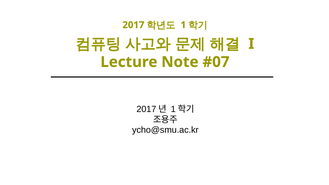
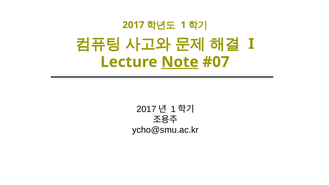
Note underline: none -> present (180, 62)
